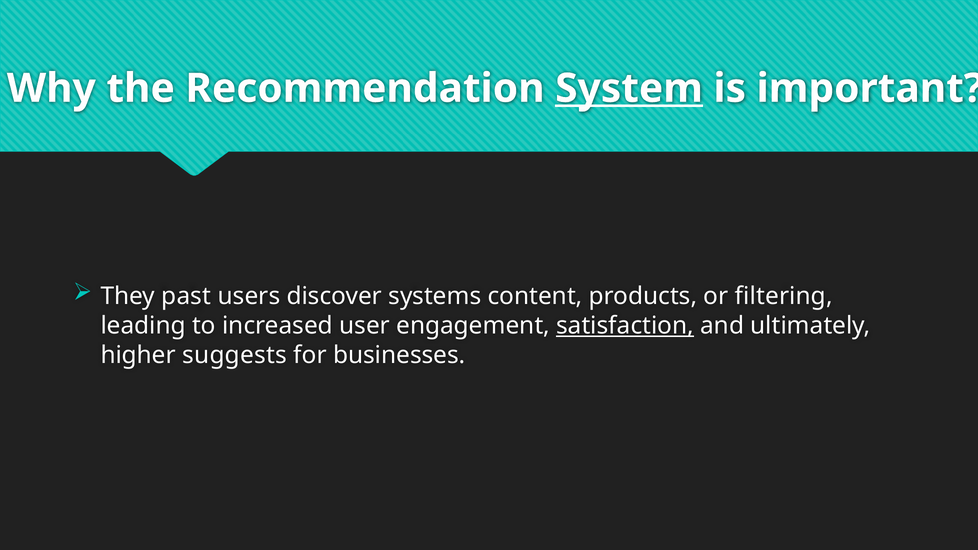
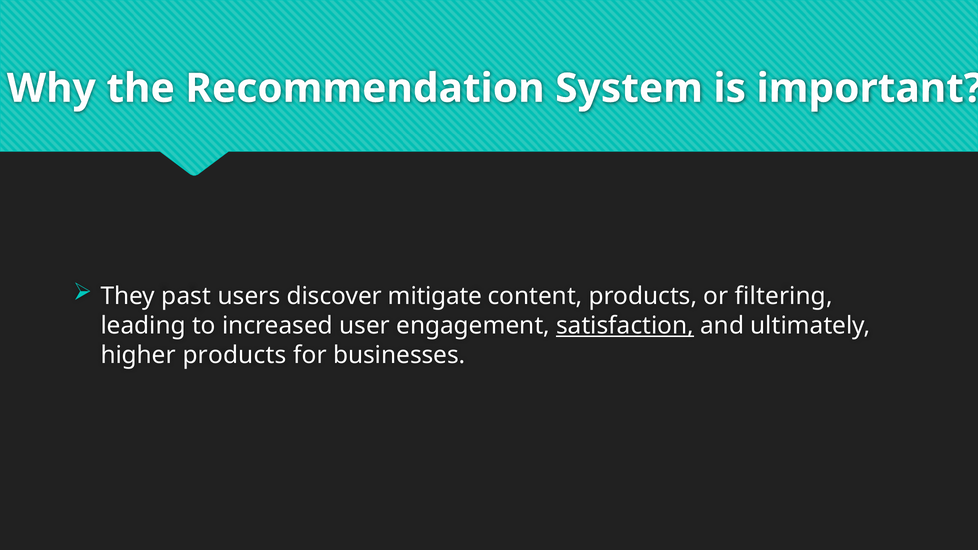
System underline: present -> none (629, 88)
systems: systems -> mitigate (435, 296)
higher suggests: suggests -> products (235, 355)
